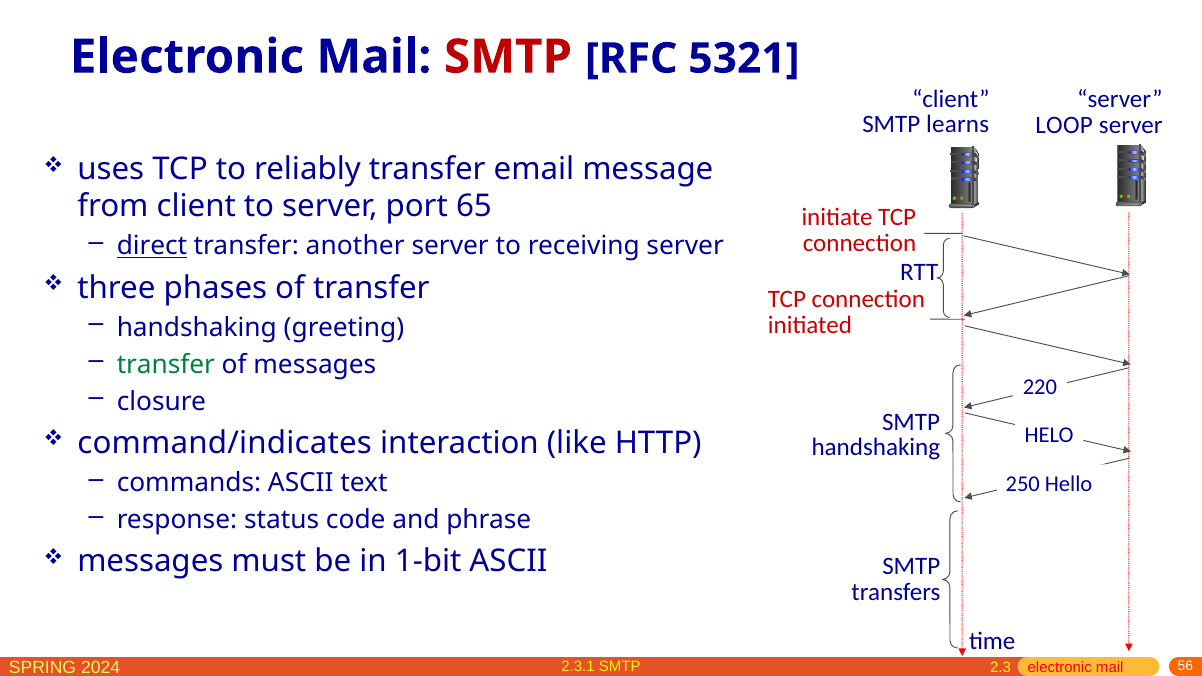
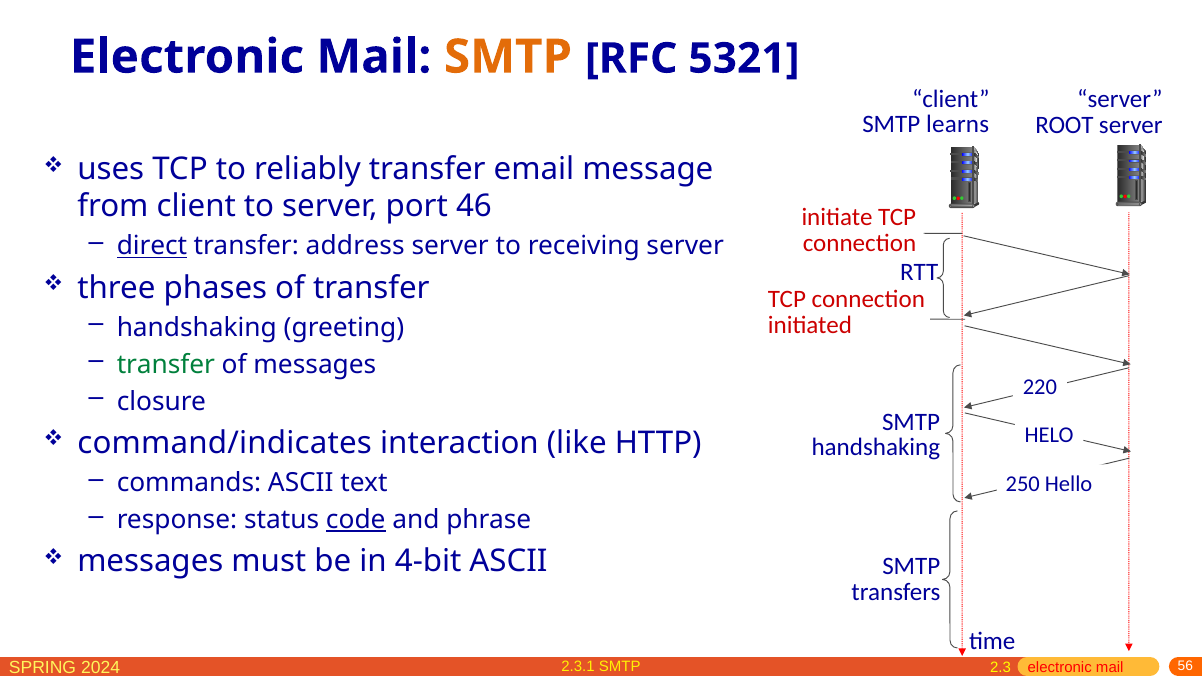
SMTP colour: red -> orange (508, 57)
LOOP: LOOP -> ROOT (1064, 125)
65: 65 -> 46 (474, 207)
another: another -> address (355, 246)
code underline: none -> present (356, 520)
1-bit: 1-bit -> 4-bit (428, 561)
